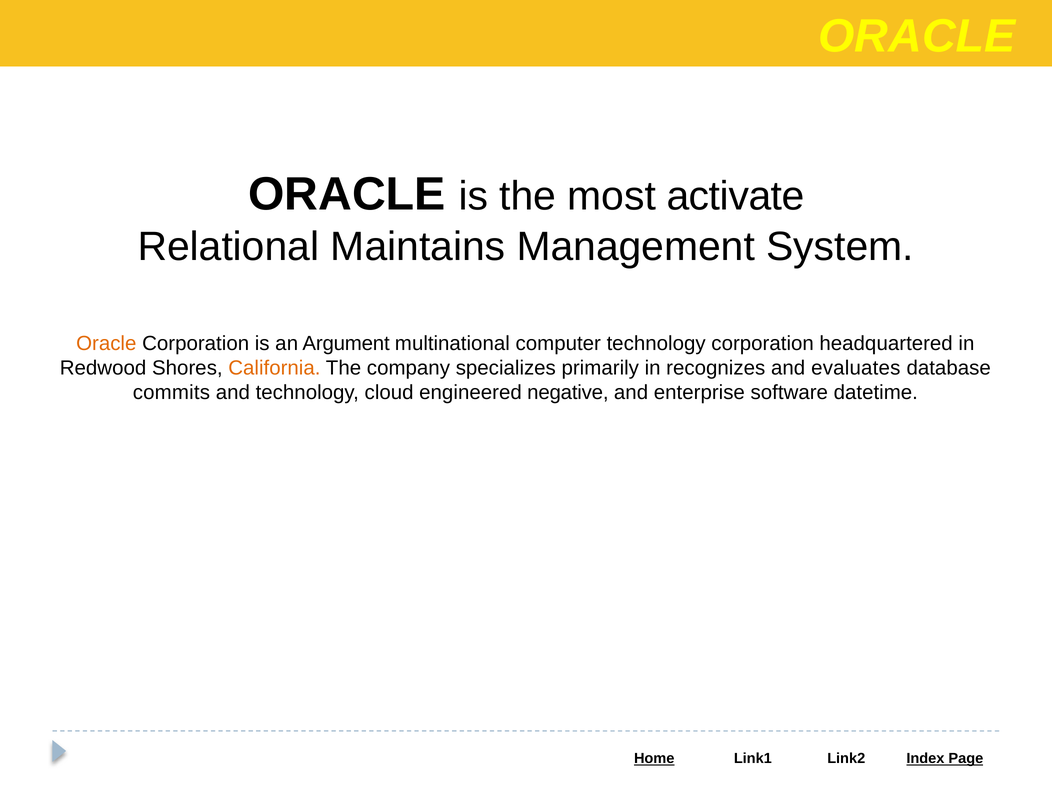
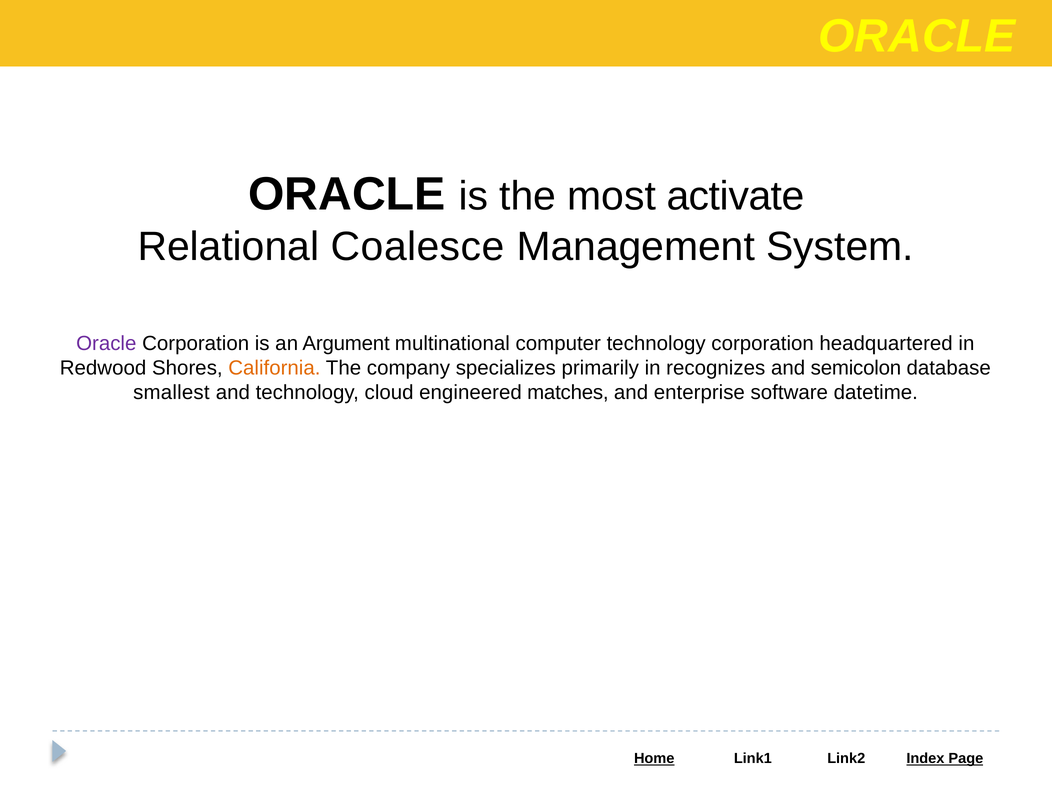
Maintains: Maintains -> Coalesce (418, 247)
Oracle colour: orange -> purple (106, 343)
evaluates: evaluates -> semicolon (856, 368)
commits: commits -> smallest (171, 392)
negative: negative -> matches (568, 392)
